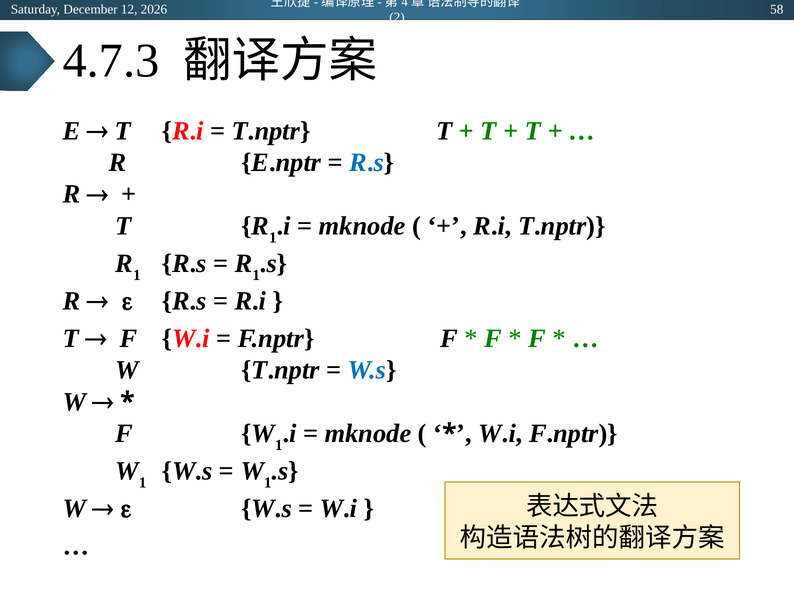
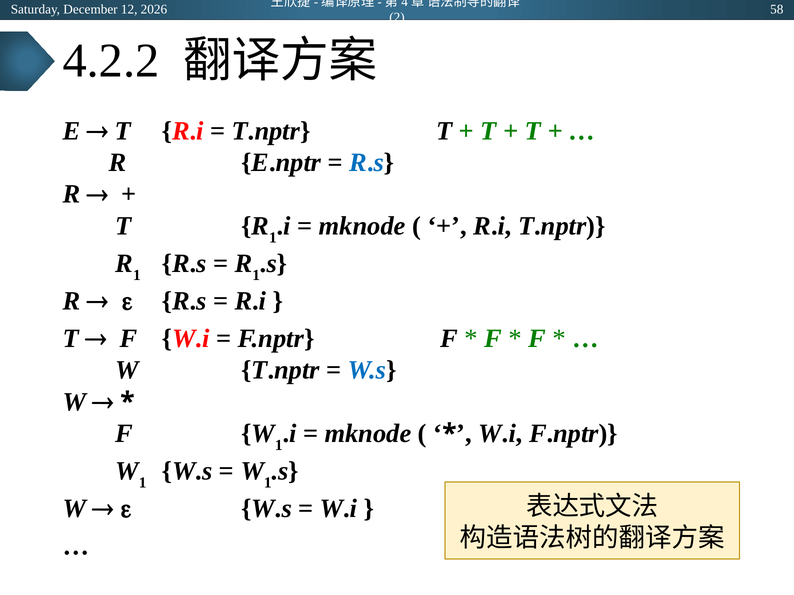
4.7.3: 4.7.3 -> 4.2.2 (111, 61)
